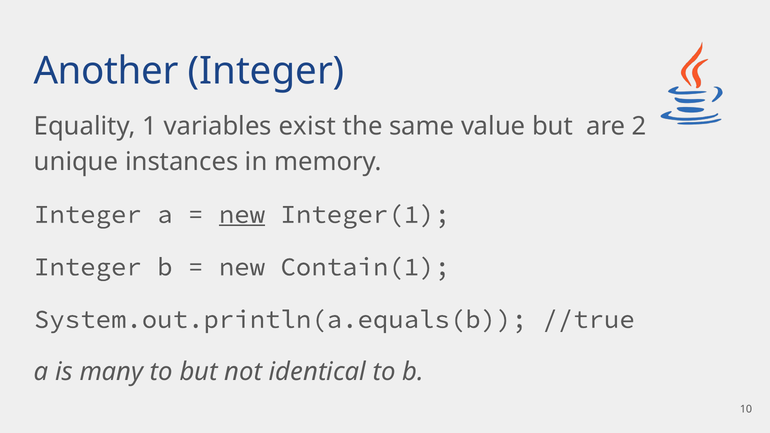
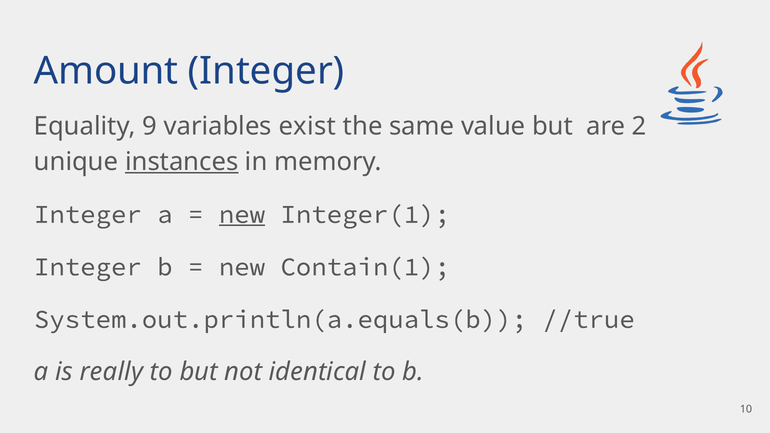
Another: Another -> Amount (106, 71)
1: 1 -> 9 (150, 127)
instances underline: none -> present (182, 162)
many: many -> really (111, 372)
